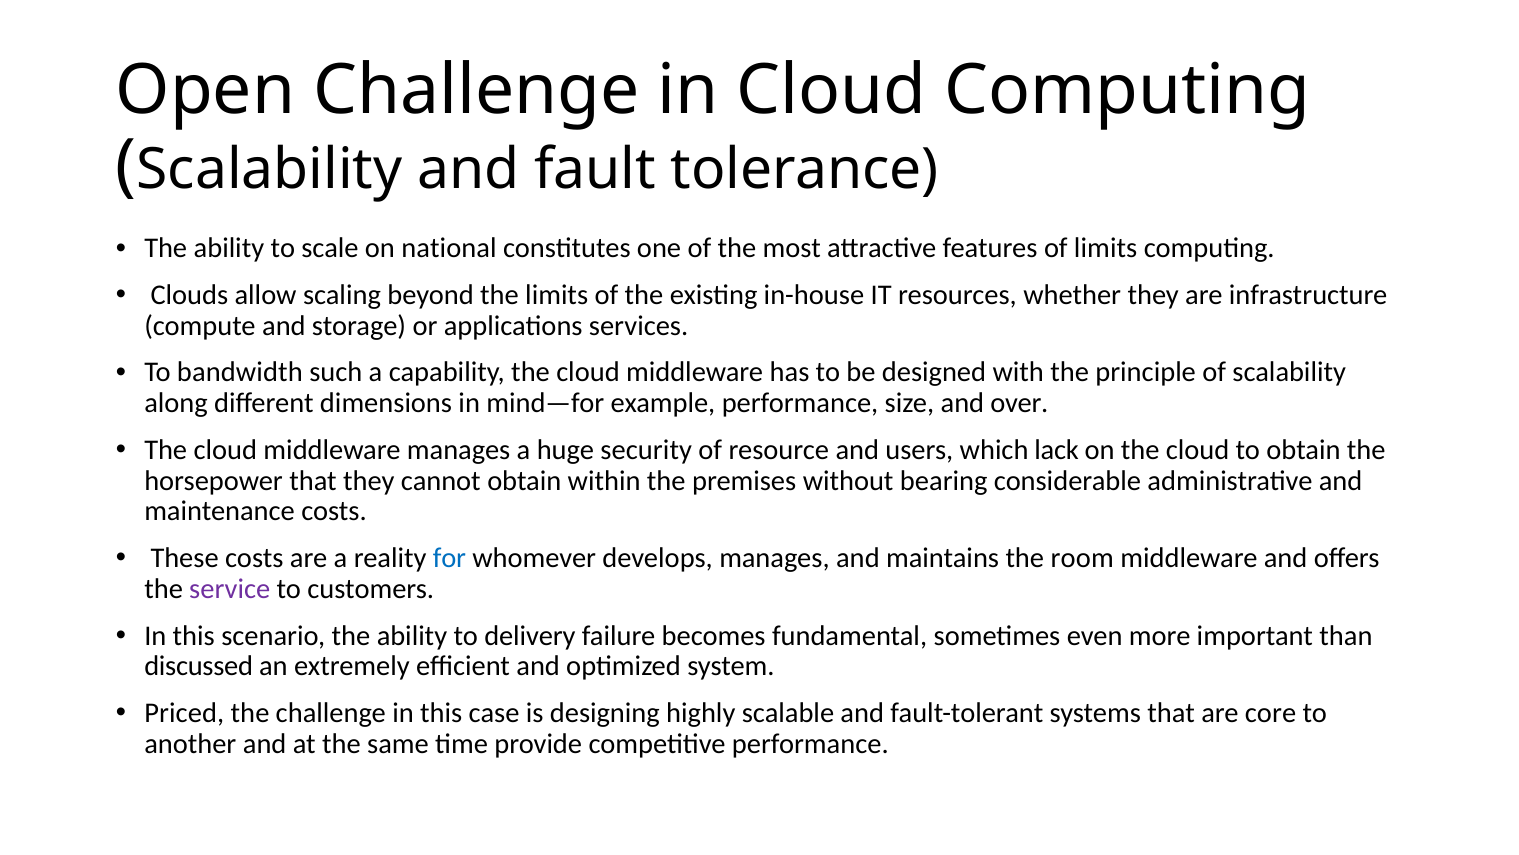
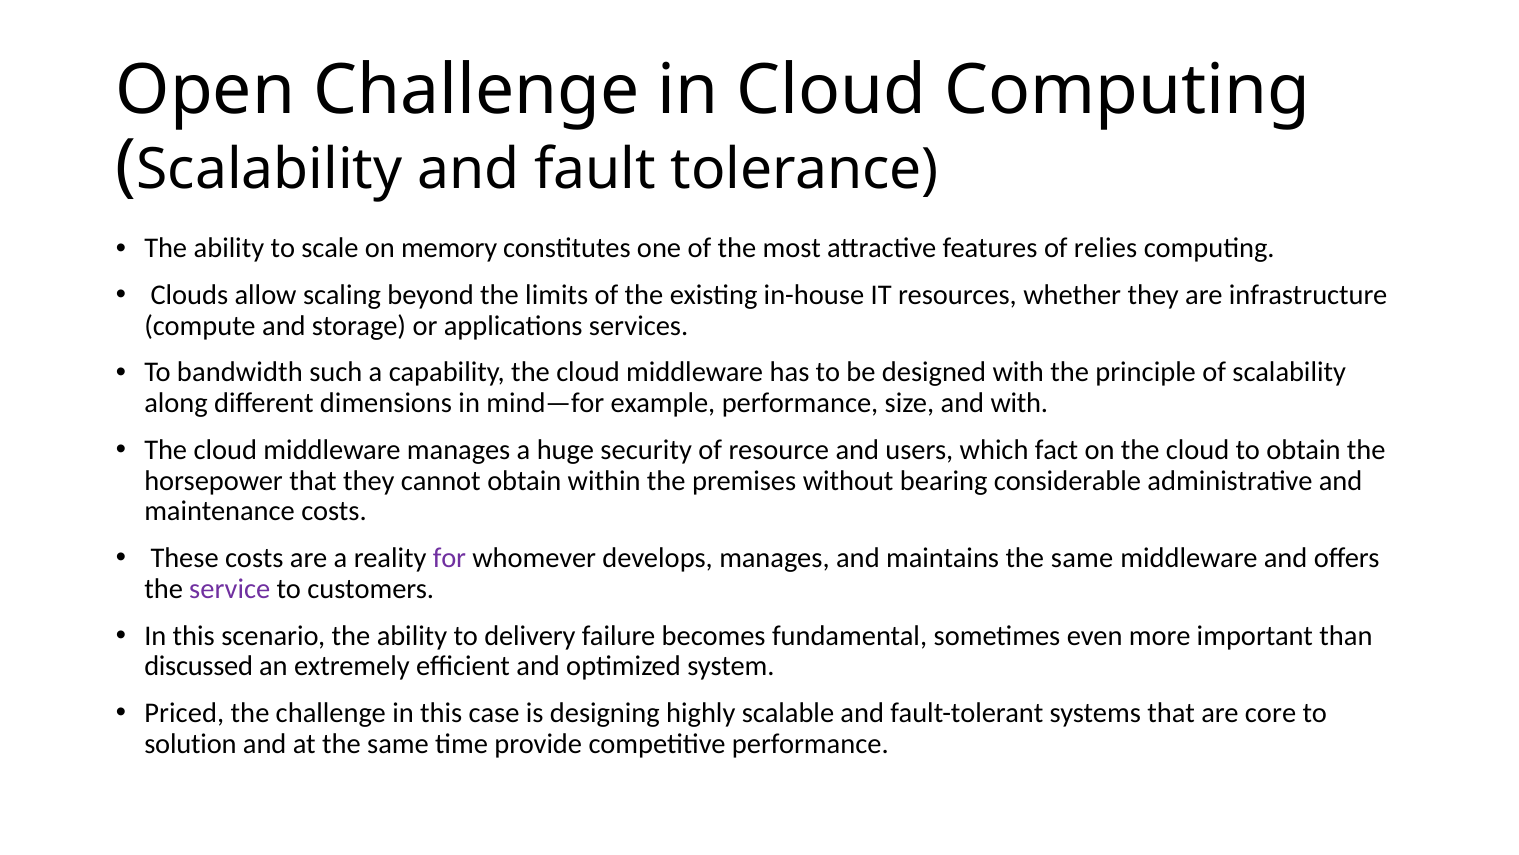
national: national -> memory (449, 248)
of limits: limits -> relies (1106, 248)
and over: over -> with (1019, 403)
lack: lack -> fact (1057, 450)
for colour: blue -> purple (450, 558)
maintains the room: room -> same (1082, 558)
another: another -> solution (190, 743)
